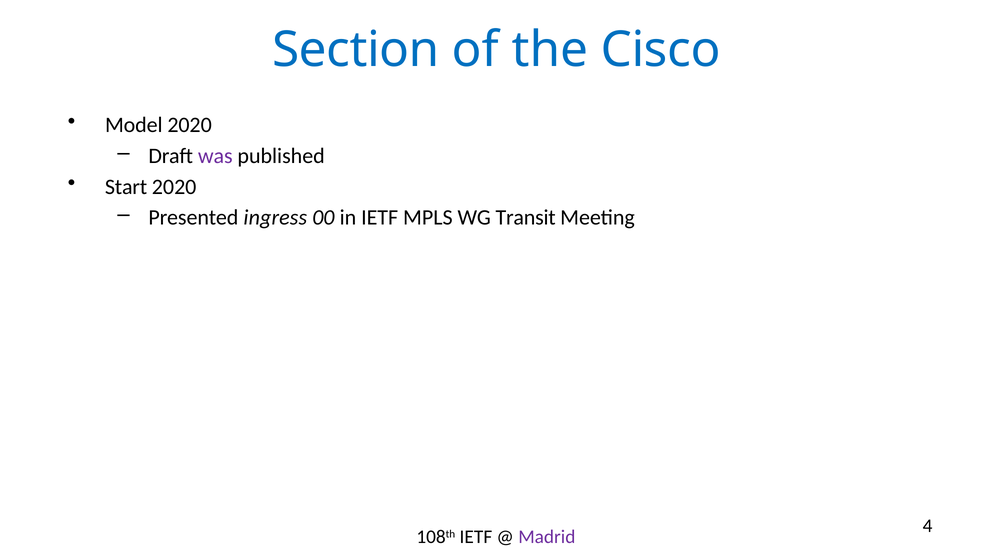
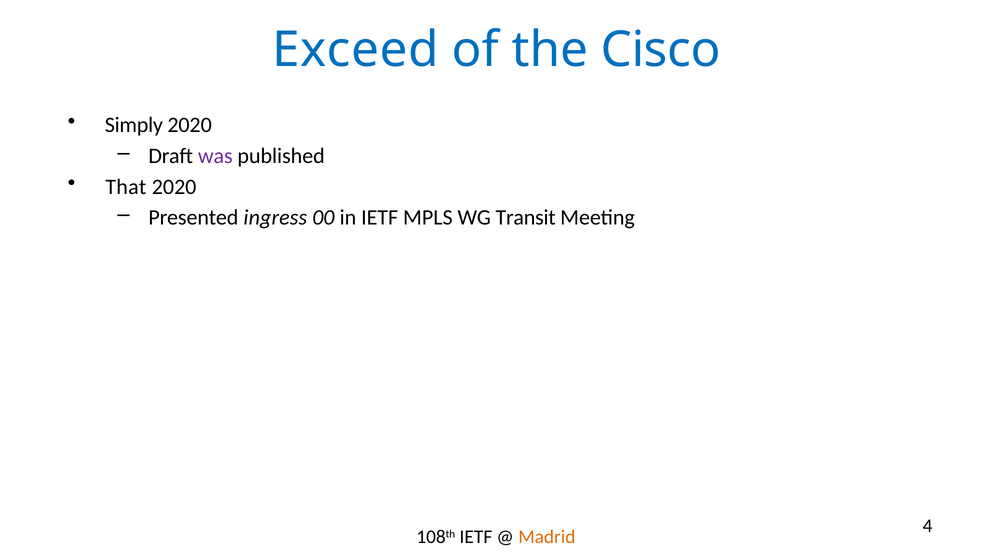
Section: Section -> Exceed (355, 50)
Model: Model -> Simply (134, 125)
Start: Start -> That (126, 187)
Madrid colour: purple -> orange (547, 537)
